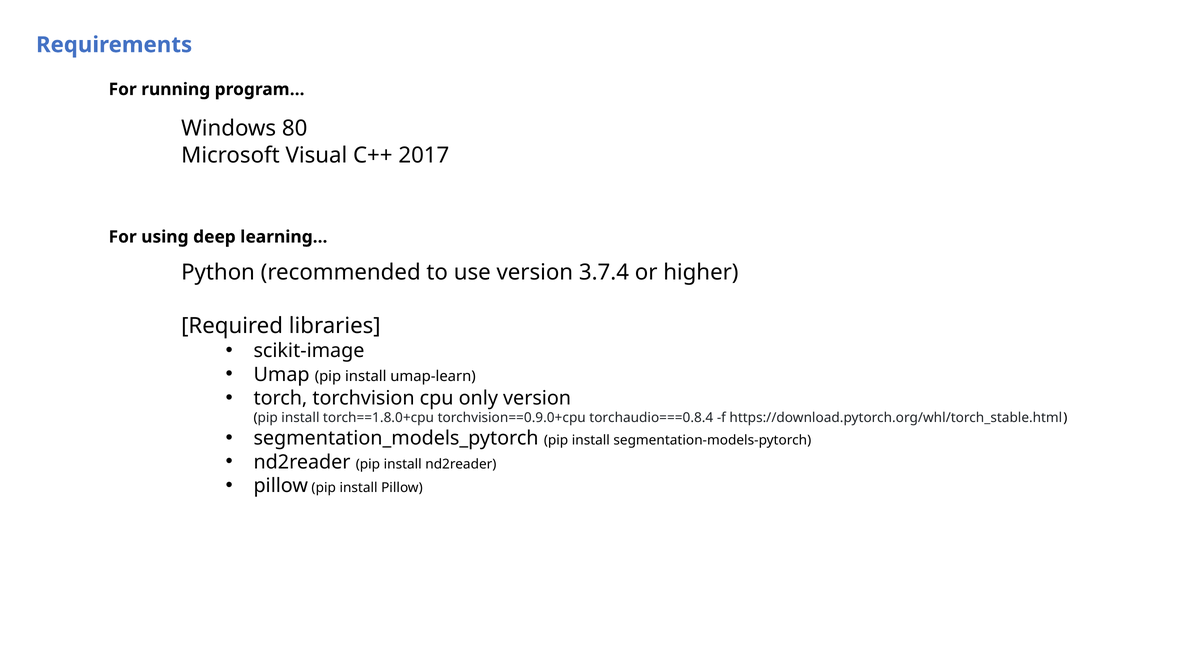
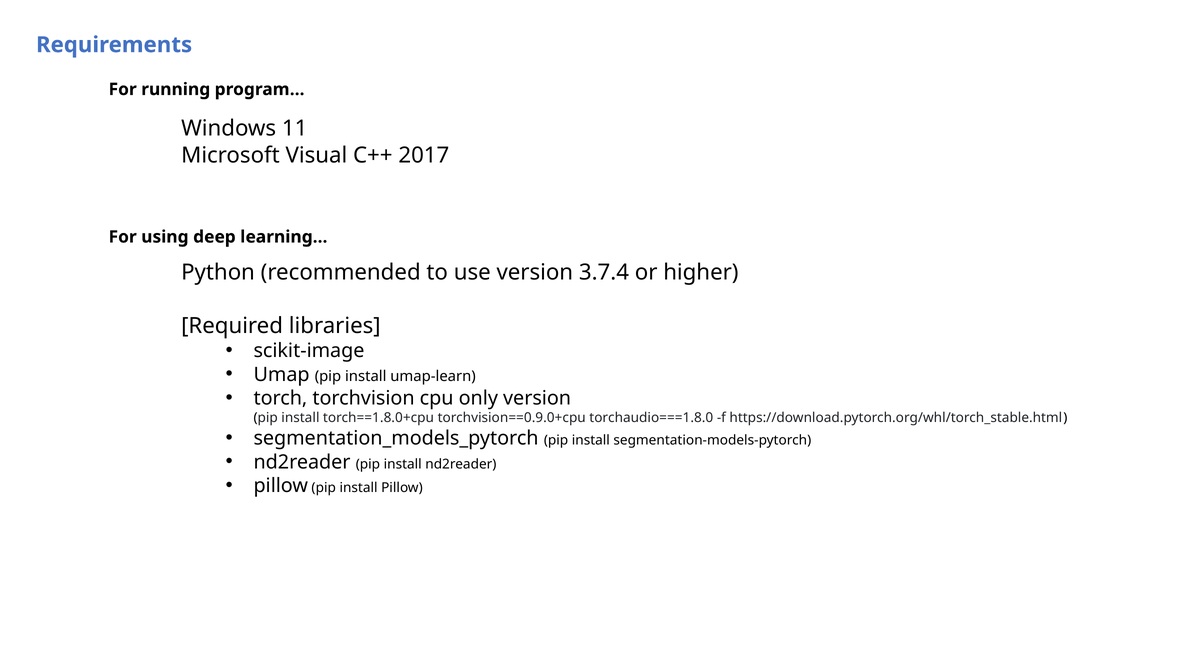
80: 80 -> 11 (295, 129)
torchaudio===0.8.4: torchaudio===0.8.4 -> torchaudio===1.8.0 (651, 418)
